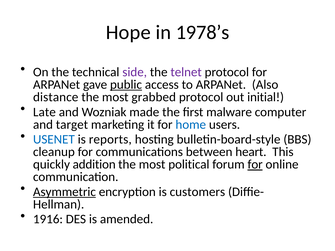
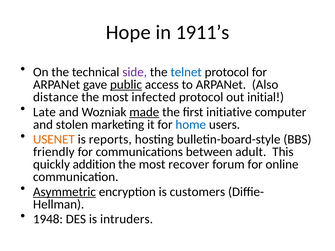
1978’s: 1978’s -> 1911’s (203, 32)
telnet colour: purple -> blue (186, 72)
grabbed: grabbed -> infected (154, 97)
made underline: none -> present (144, 112)
malware: malware -> initiative (229, 112)
target: target -> stolen (72, 125)
USENET colour: blue -> orange (54, 140)
cleanup: cleanup -> friendly (54, 152)
heart: heart -> adult (251, 152)
political: political -> recover (189, 165)
for underline: present -> none (255, 165)
1916: 1916 -> 1948 (48, 219)
amended: amended -> intruders (127, 219)
